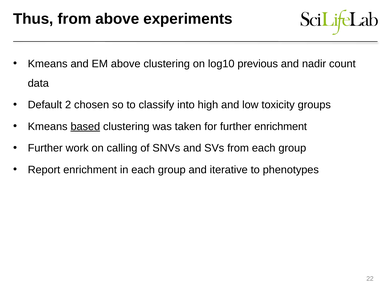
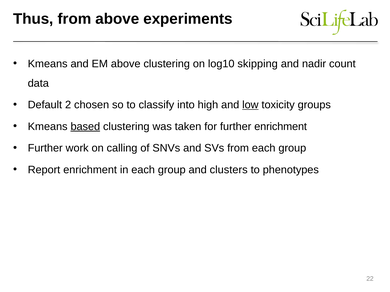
previous: previous -> skipping (258, 64)
low underline: none -> present (250, 105)
iterative: iterative -> clusters (229, 170)
